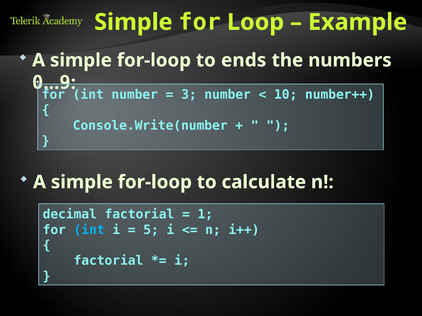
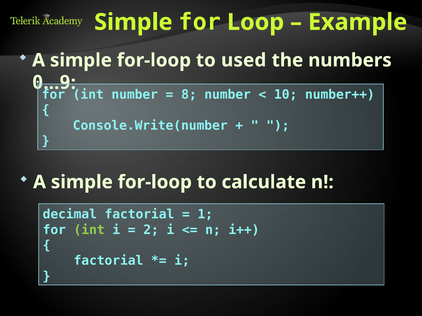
ends: ends -> used (244, 60)
3: 3 -> 8 (189, 95)
int colour: light blue -> light green (89, 230)
5: 5 -> 2 (151, 230)
